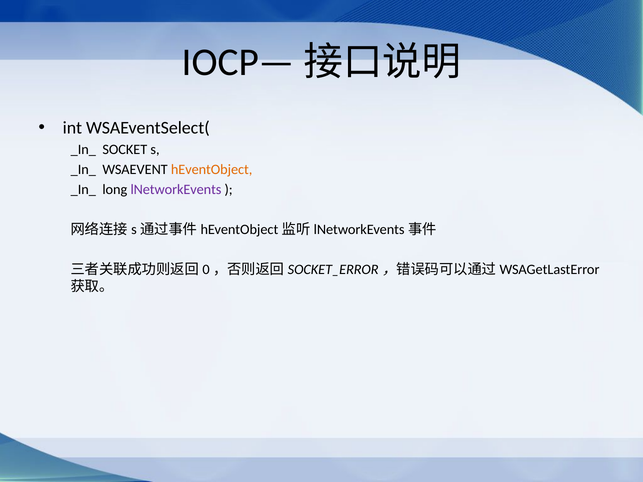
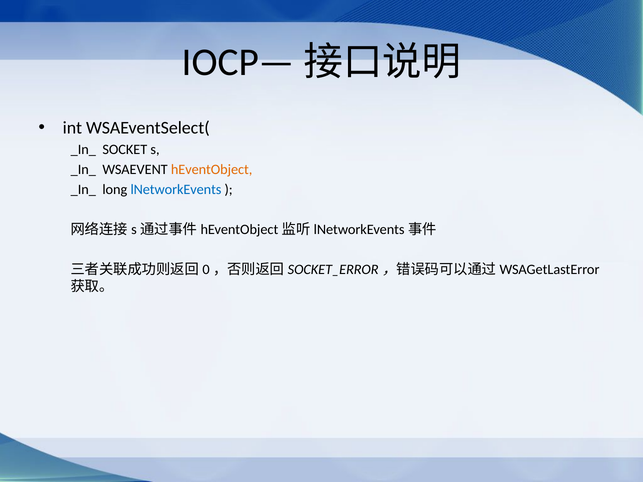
lNetworkEvents colour: purple -> blue (176, 190)
